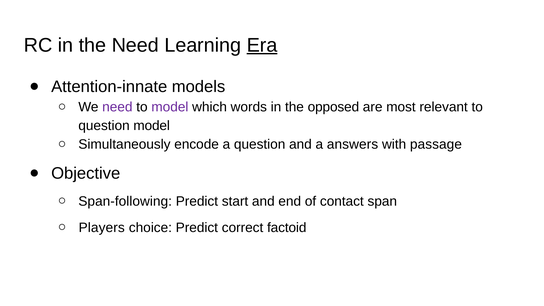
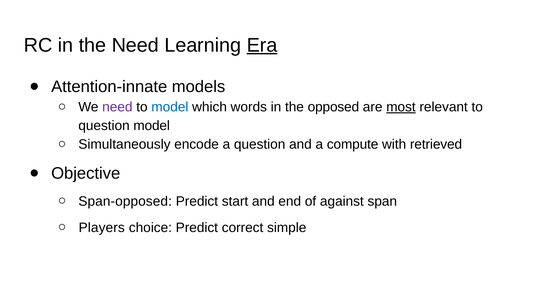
model colour: purple -> blue (170, 107)
most underline: none -> present (401, 107)
answers: answers -> compute (353, 144)
passage: passage -> retrieved (436, 144)
Span-following: Span-following -> Span-opposed (125, 201)
contact: contact -> against (342, 201)
factoid: factoid -> simple (287, 228)
